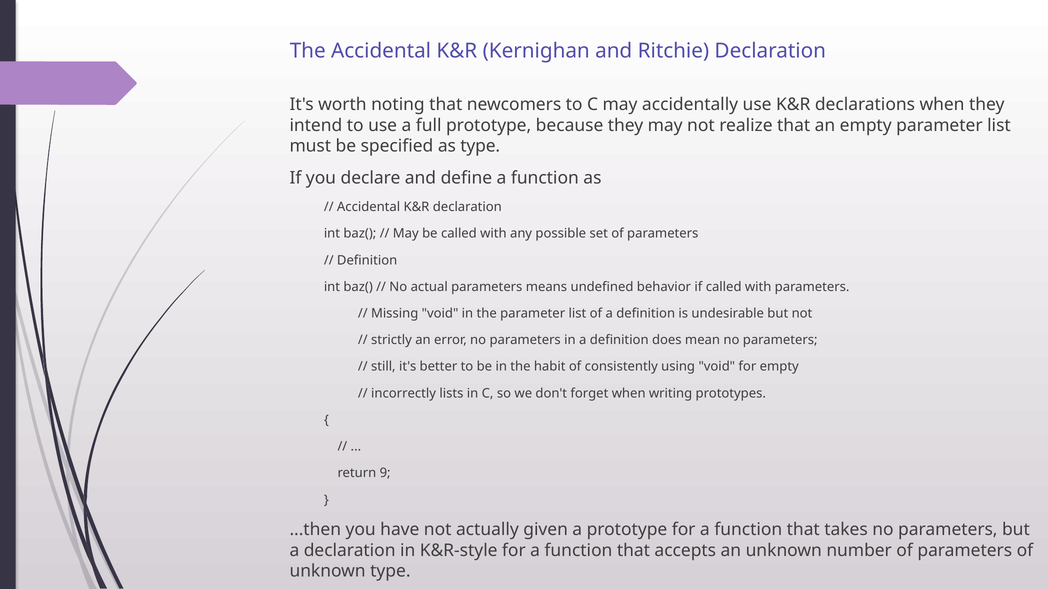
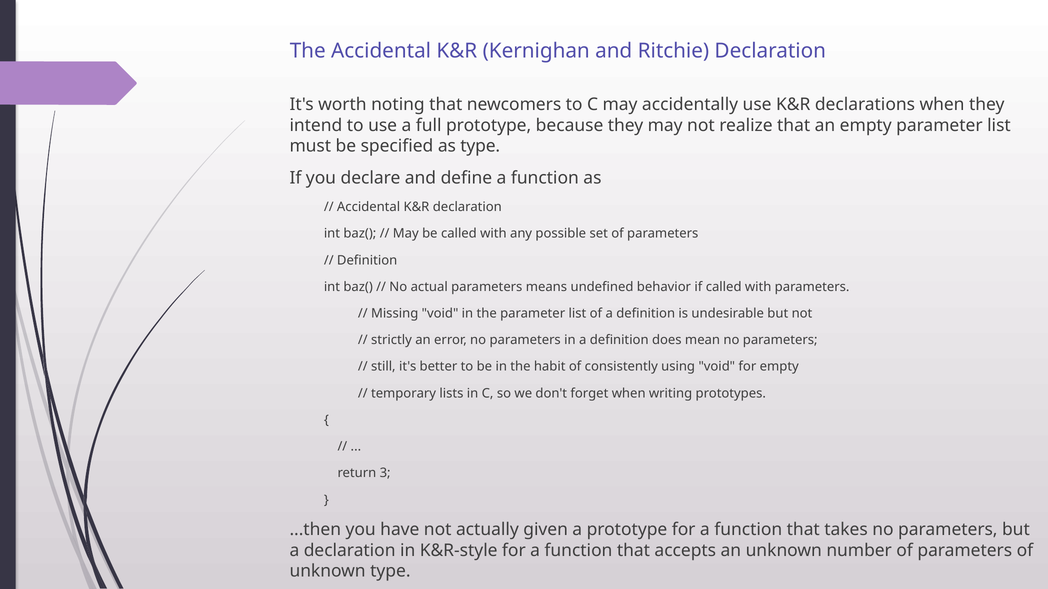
incorrectly: incorrectly -> temporary (404, 394)
9: 9 -> 3 (385, 474)
